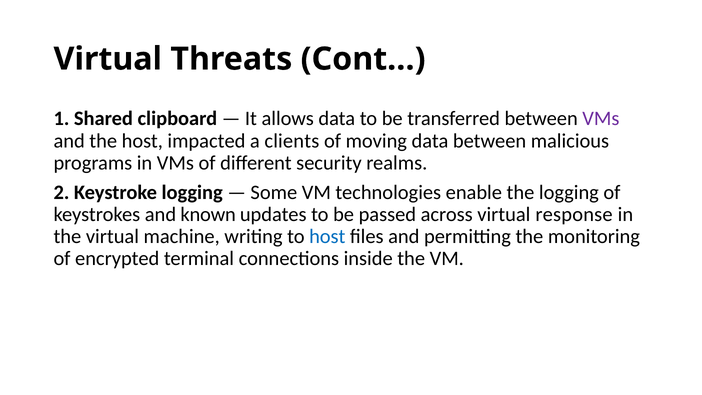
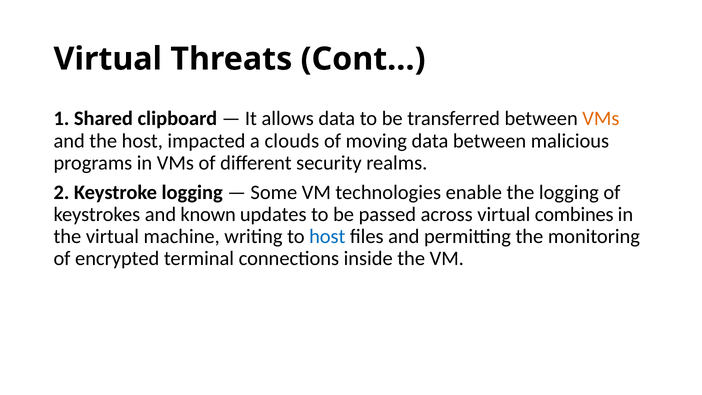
VMs colour: purple -> orange (601, 119)
clients: clients -> clouds (292, 141)
response: response -> combines (574, 214)
